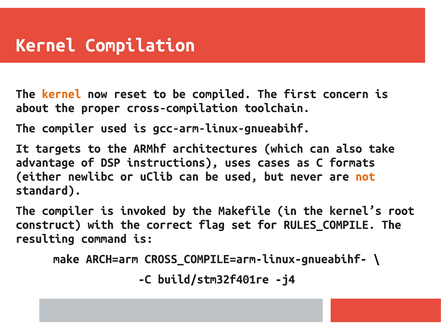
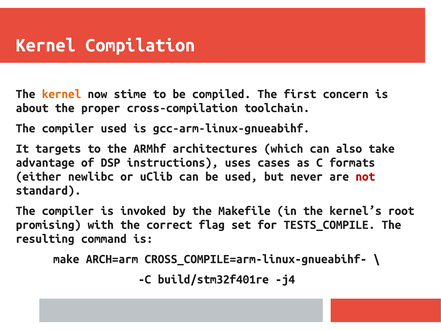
reset: reset -> stime (130, 94)
not colour: orange -> red (365, 177)
construct: construct -> promising (48, 225)
RULES_COMPILE: RULES_COMPILE -> TESTS_COMPILE (329, 225)
